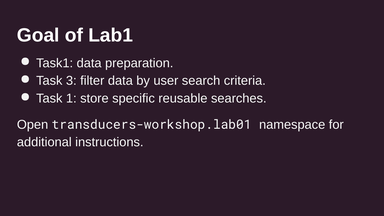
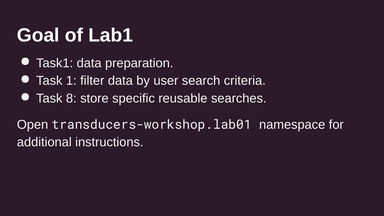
3: 3 -> 1 (71, 81)
1: 1 -> 8 (71, 98)
